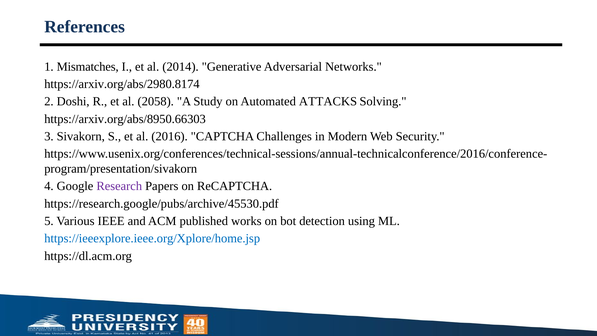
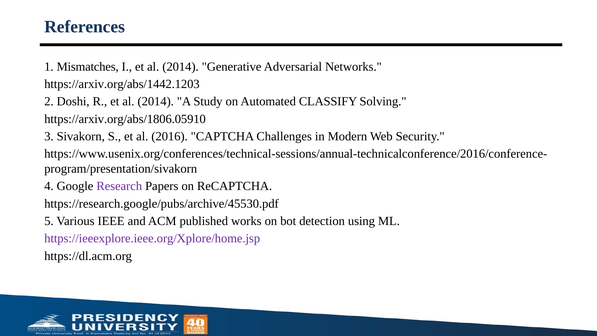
https://arxiv.org/abs/2980.8174: https://arxiv.org/abs/2980.8174 -> https://arxiv.org/abs/1442.1203 (122, 84)
R et al 2058: 2058 -> 2014 (156, 101)
ATTACKS: ATTACKS -> CLASSIFY (328, 101)
https://arxiv.org/abs/8950.66303: https://arxiv.org/abs/8950.66303 -> https://arxiv.org/abs/1806.05910 (125, 119)
https://ieeexplore.ieee.org/Xplore/home.jsp colour: blue -> purple (152, 238)
